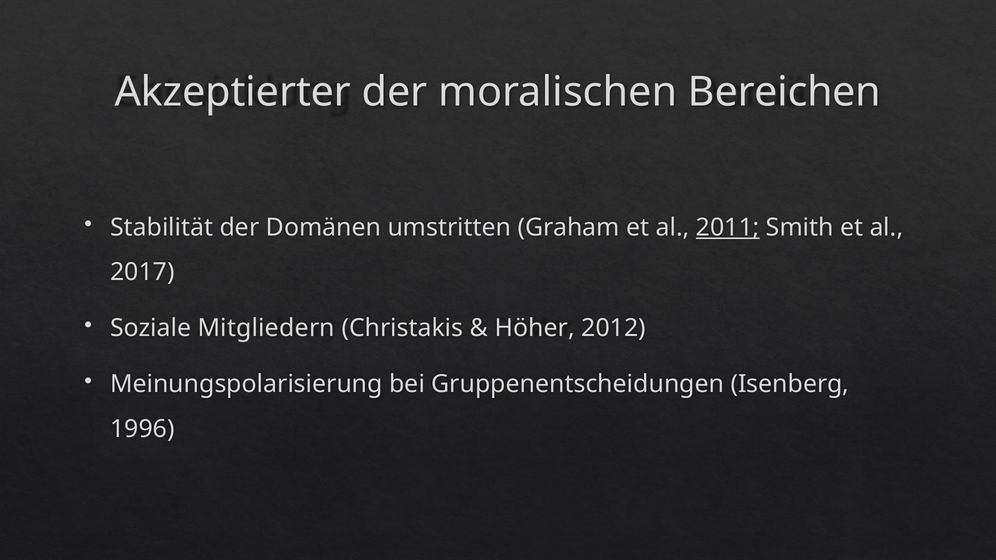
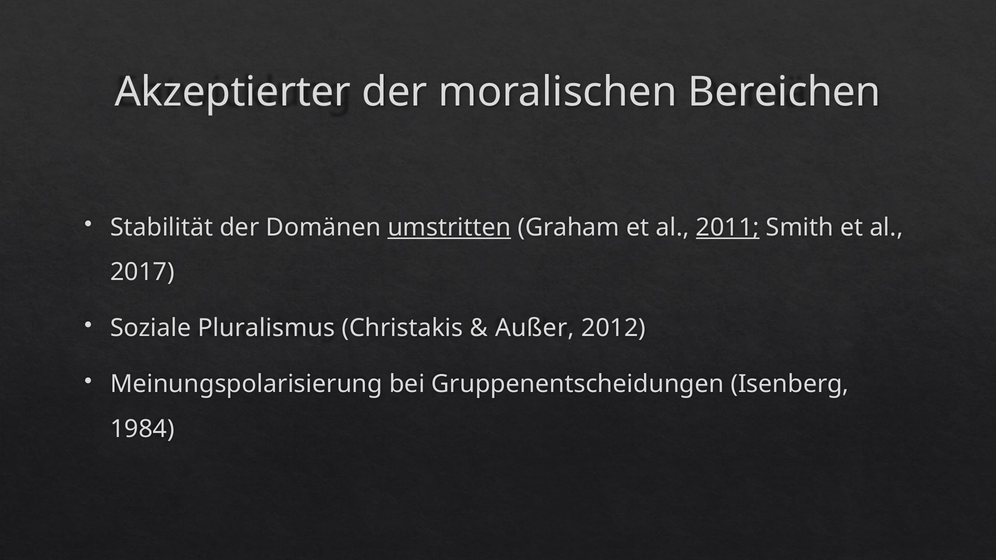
umstritten underline: none -> present (449, 227)
Mitgliedern: Mitgliedern -> Pluralismus (266, 328)
Höher: Höher -> Außer (535, 328)
1996: 1996 -> 1984 (142, 429)
